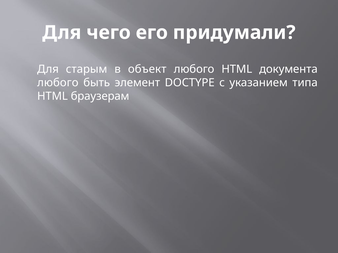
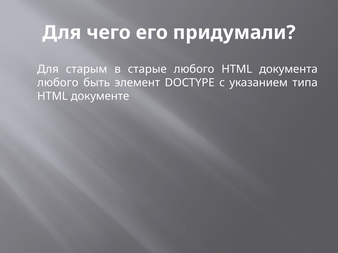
объект: объект -> старые (147, 69)
браузерам: браузерам -> документе (100, 96)
